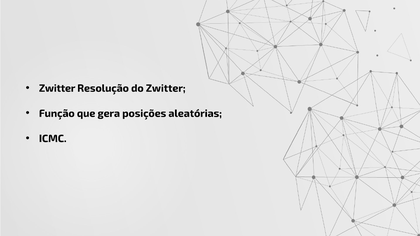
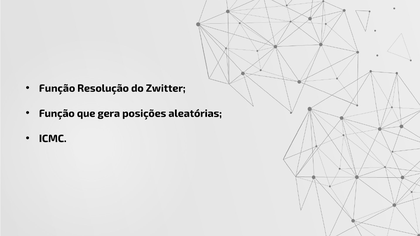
Zwitter: Zwitter -> Função (57, 88)
